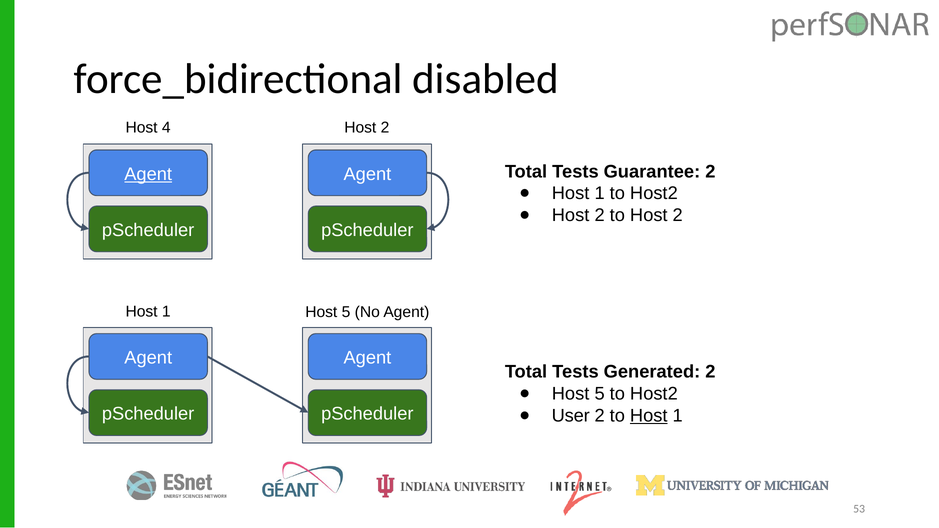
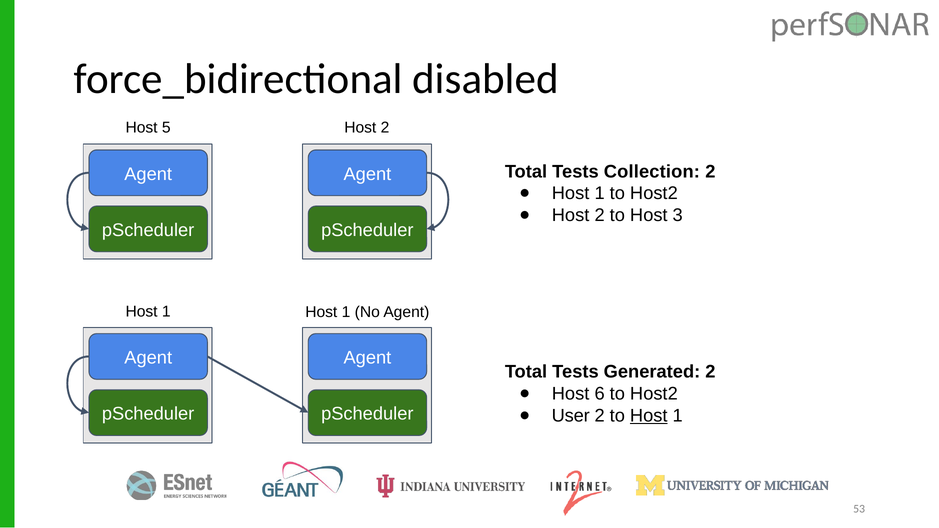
4: 4 -> 5 (166, 128)
Guarantee: Guarantee -> Collection (652, 172)
Agent underline: present -> none (148, 174)
to Host 2: 2 -> 3 (678, 215)
1 Host 5: 5 -> 1 (346, 312)
5: 5 -> 6 (600, 394)
